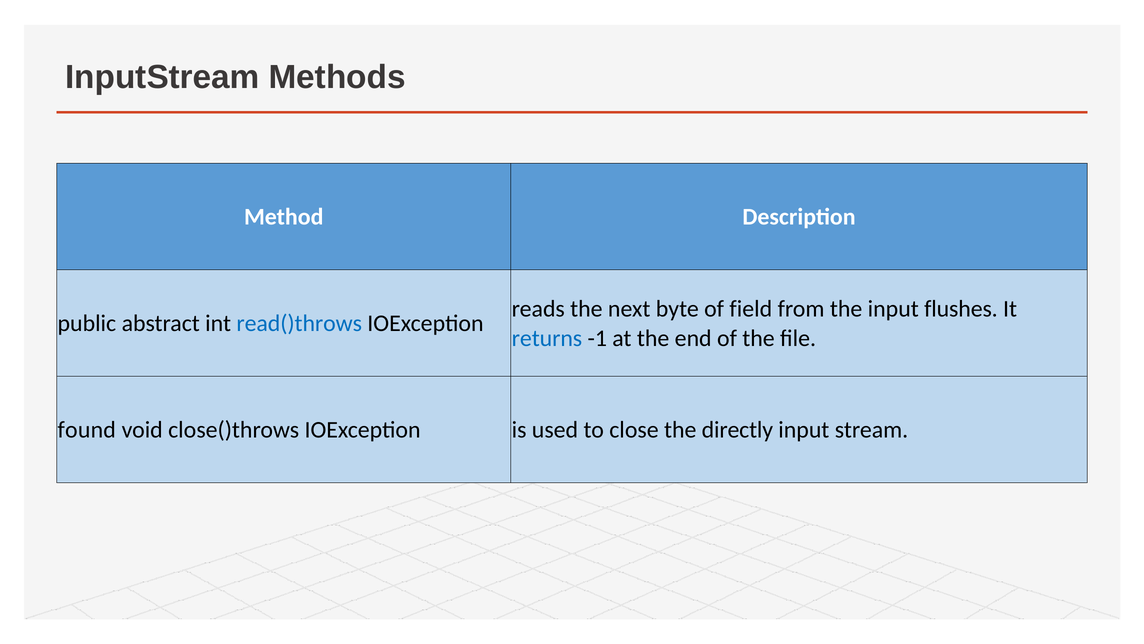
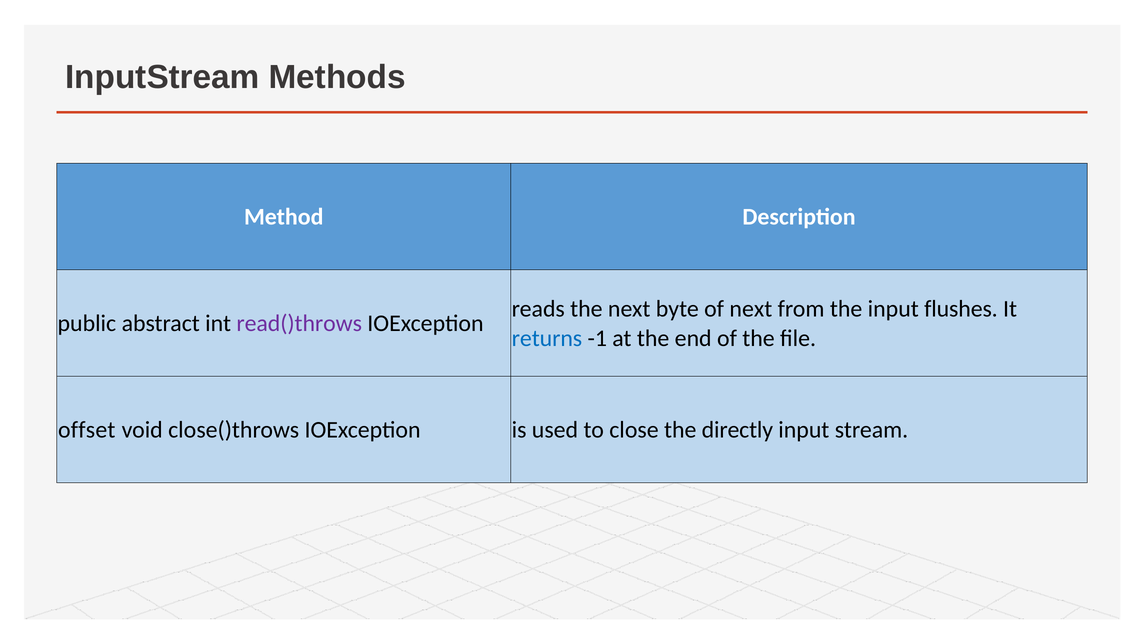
of field: field -> next (751, 309)
read()throws colour: blue -> purple (299, 323)
found: found -> offset (87, 430)
